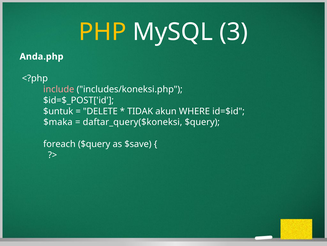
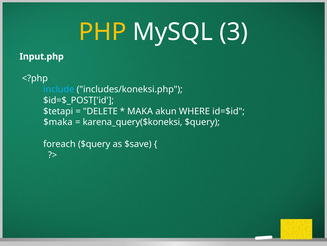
Anda.php: Anda.php -> Input.php (42, 56)
include colour: pink -> light blue (59, 89)
$untuk: $untuk -> $tetapi (58, 111)
TIDAK: TIDAK -> MAKA (140, 111)
daftar_query($koneksi: daftar_query($koneksi -> karena_query($koneksi (133, 122)
